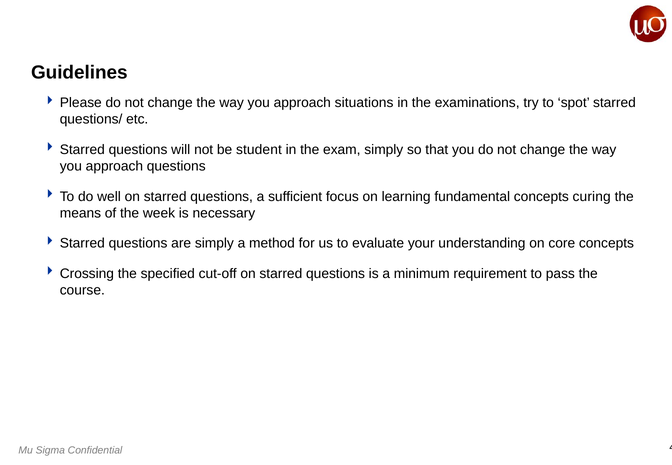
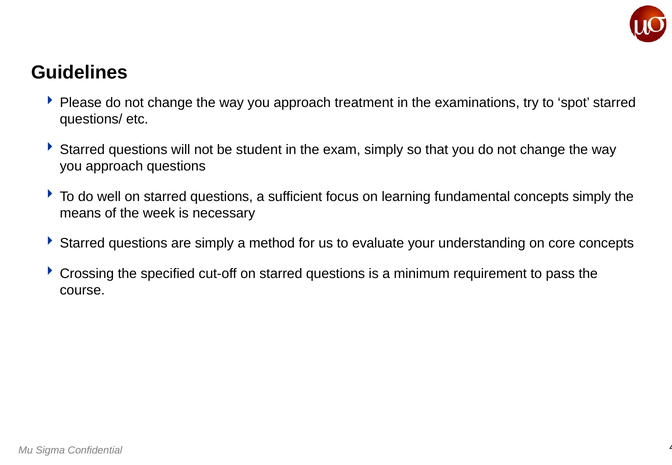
situations: situations -> treatment (364, 103)
concepts curing: curing -> simply (592, 197)
